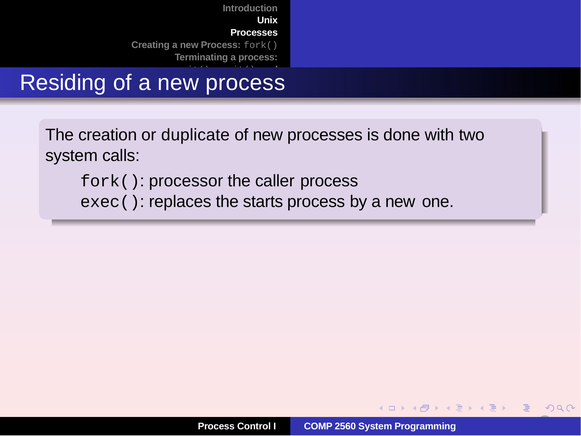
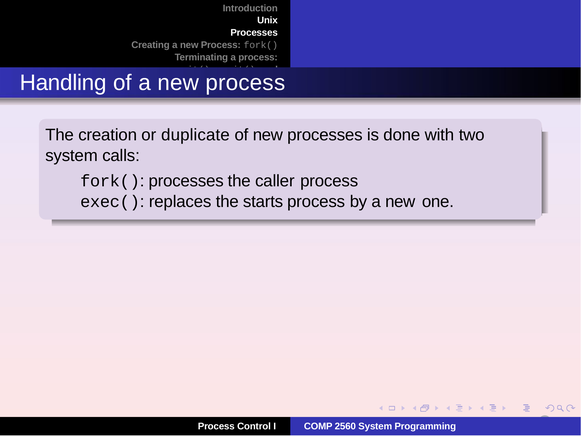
Residing: Residing -> Handling (63, 83)
fork( processor: processor -> processes (186, 181)
